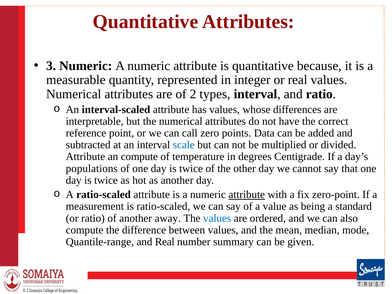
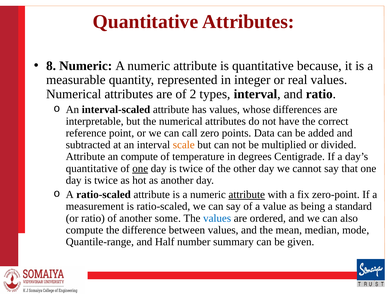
3: 3 -> 8 (51, 66)
scale colour: blue -> orange (184, 145)
populations: populations -> quantitative (92, 168)
one underline: none -> present (140, 168)
away: away -> some (168, 218)
and Real: Real -> Half (165, 242)
